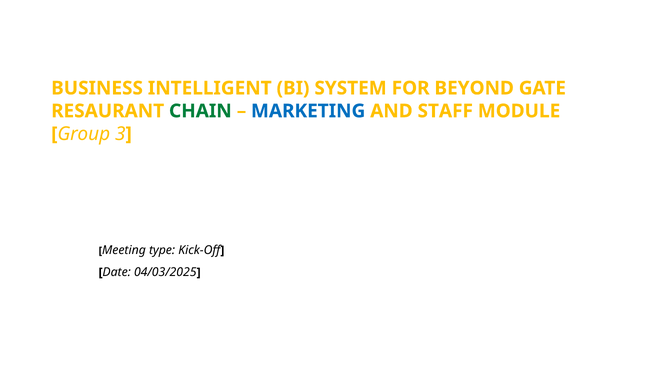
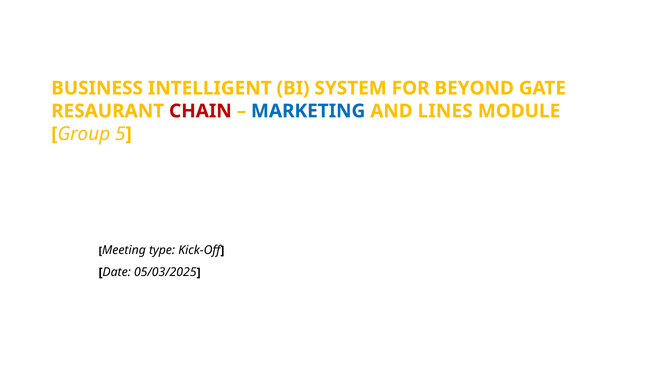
CHAIN colour: green -> red (200, 111)
STAFF: STAFF -> LINES (445, 111)
3: 3 -> 5 (120, 134)
04/03/2025: 04/03/2025 -> 05/03/2025 (165, 272)
